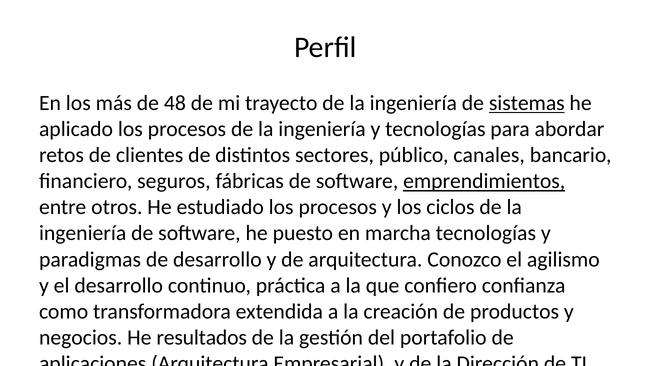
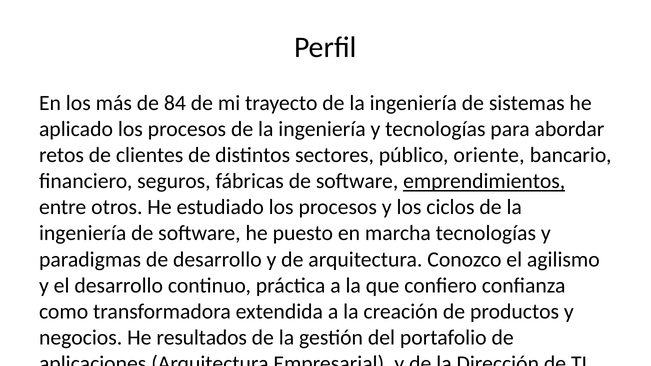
48: 48 -> 84 (175, 103)
sistemas underline: present -> none (527, 103)
público canales: canales -> oriente (489, 155)
